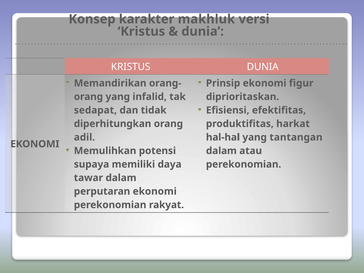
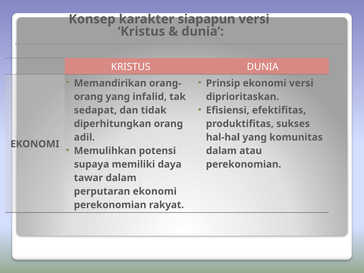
makhluk: makhluk -> siapapun (207, 19)
ekonomi figur: figur -> versi (301, 83)
harkat: harkat -> sukses (293, 124)
tantangan: tantangan -> komunitas (296, 137)
